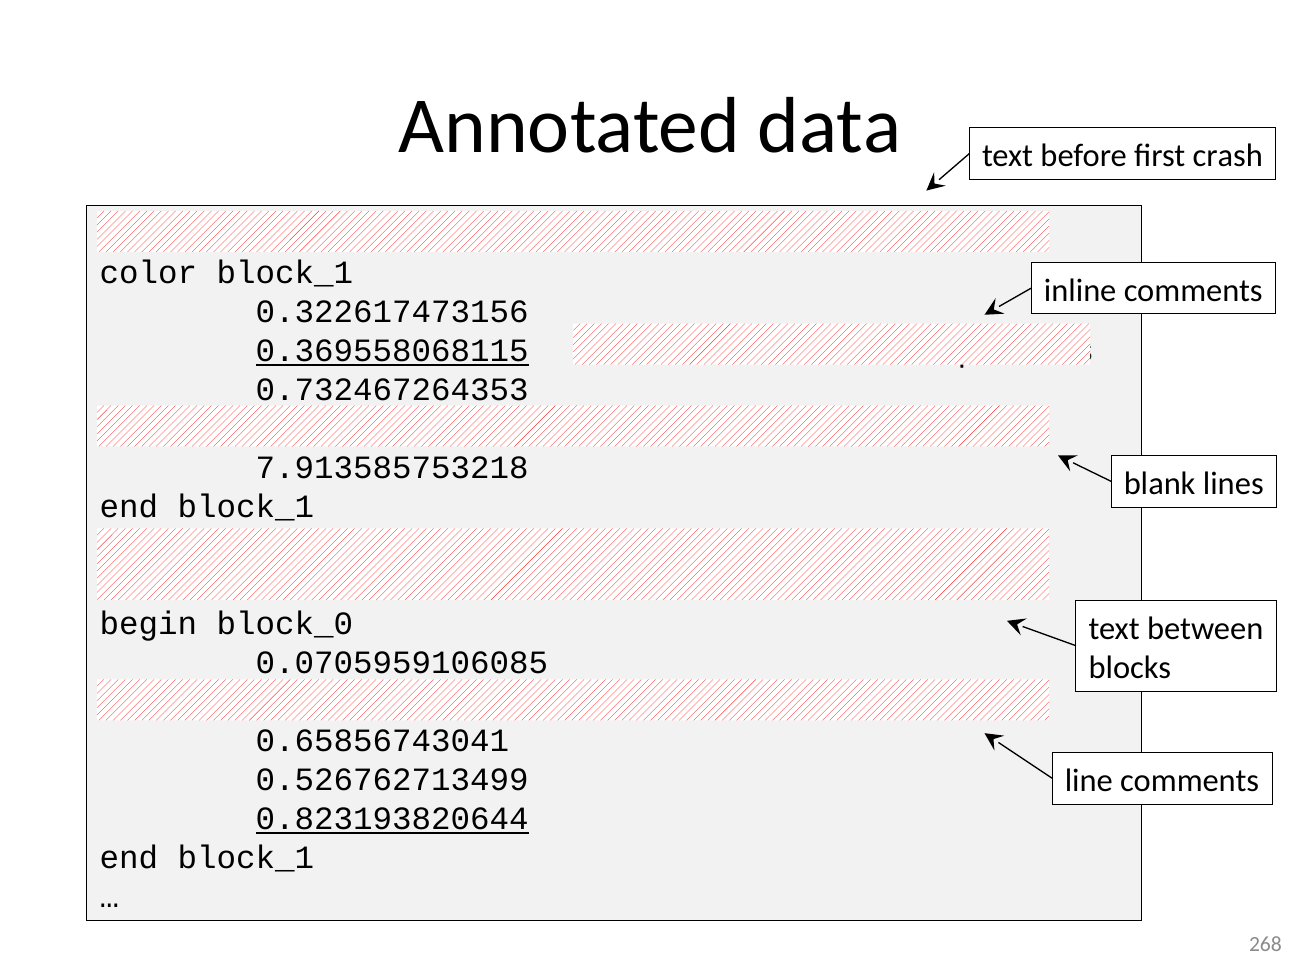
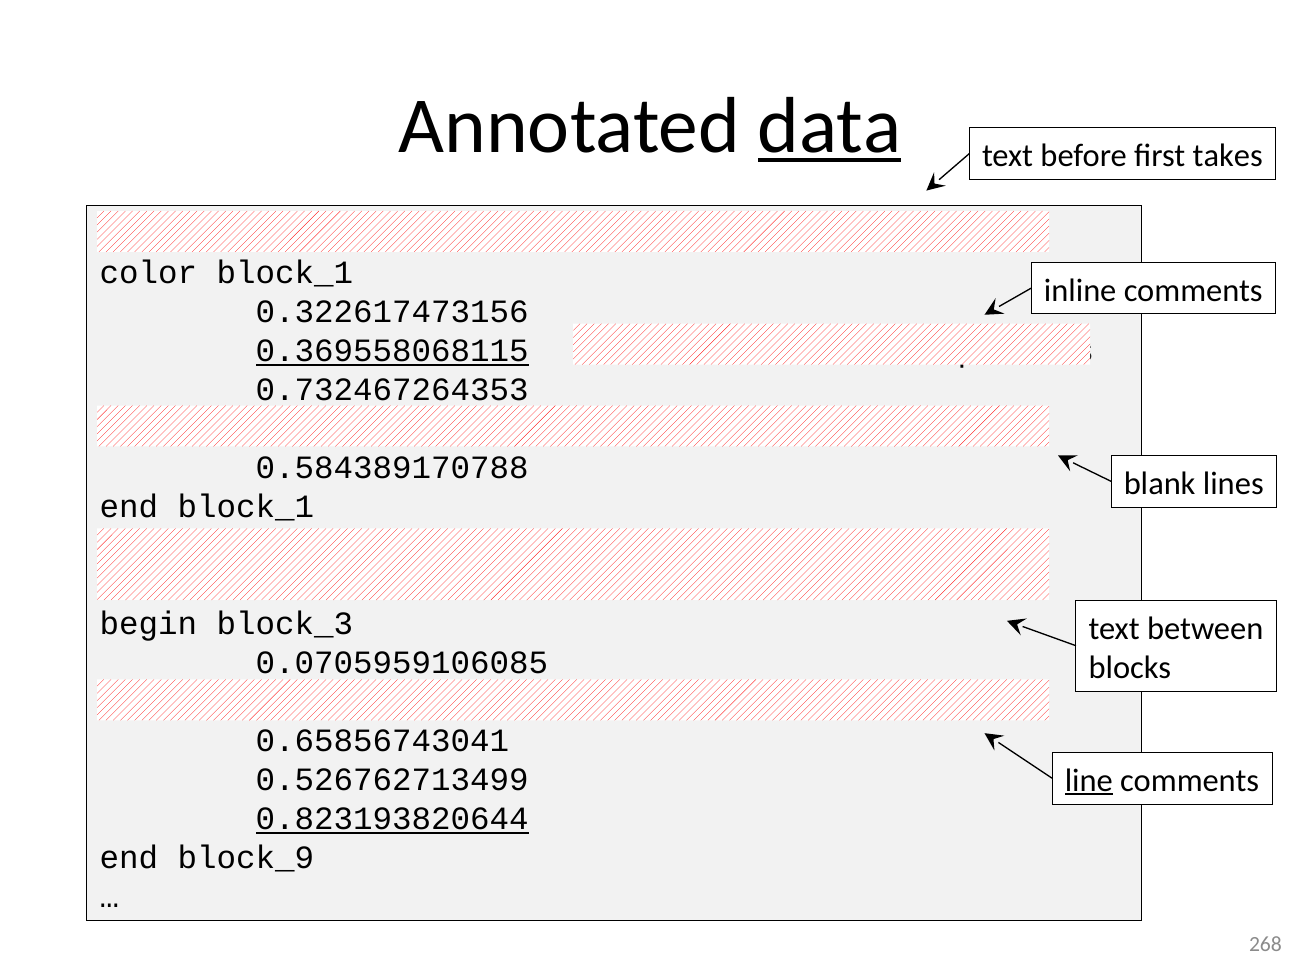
data underline: none -> present (830, 126)
crash: crash -> takes (1228, 156)
7.913585753218: 7.913585753218 -> 0.584389170788 (392, 468)
block_0: block_0 -> block_3 (285, 624)
line underline: none -> present (1089, 780)
block_1: block_1 -> block_9 (246, 858)
